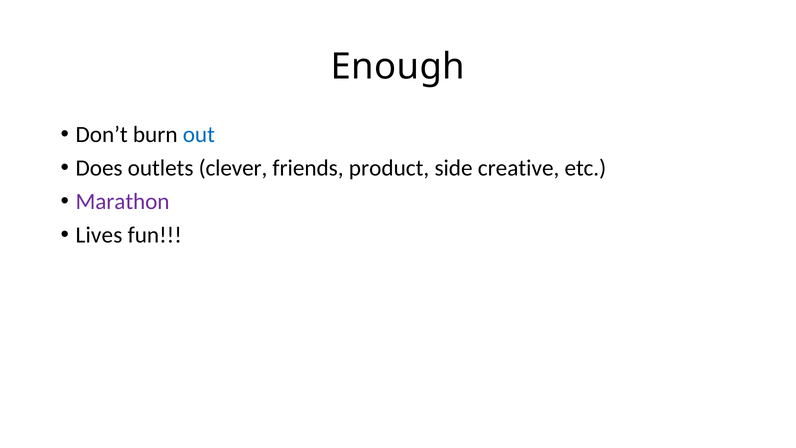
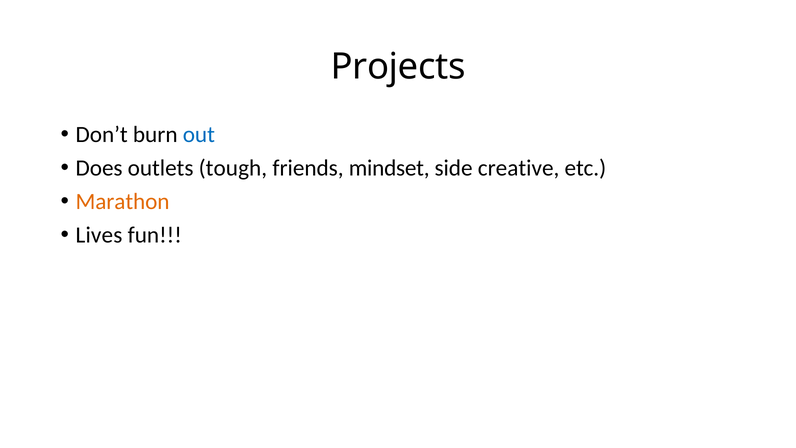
Enough: Enough -> Projects (398, 67)
clever: clever -> tough (233, 168)
product: product -> mindset (389, 168)
Marathon colour: purple -> orange (123, 201)
